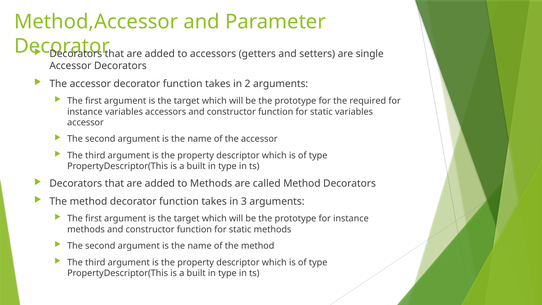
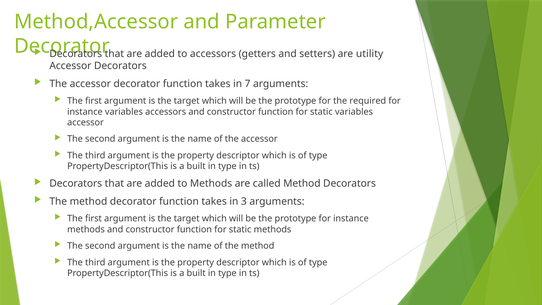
single: single -> utility (370, 54)
2: 2 -> 7 (248, 84)
